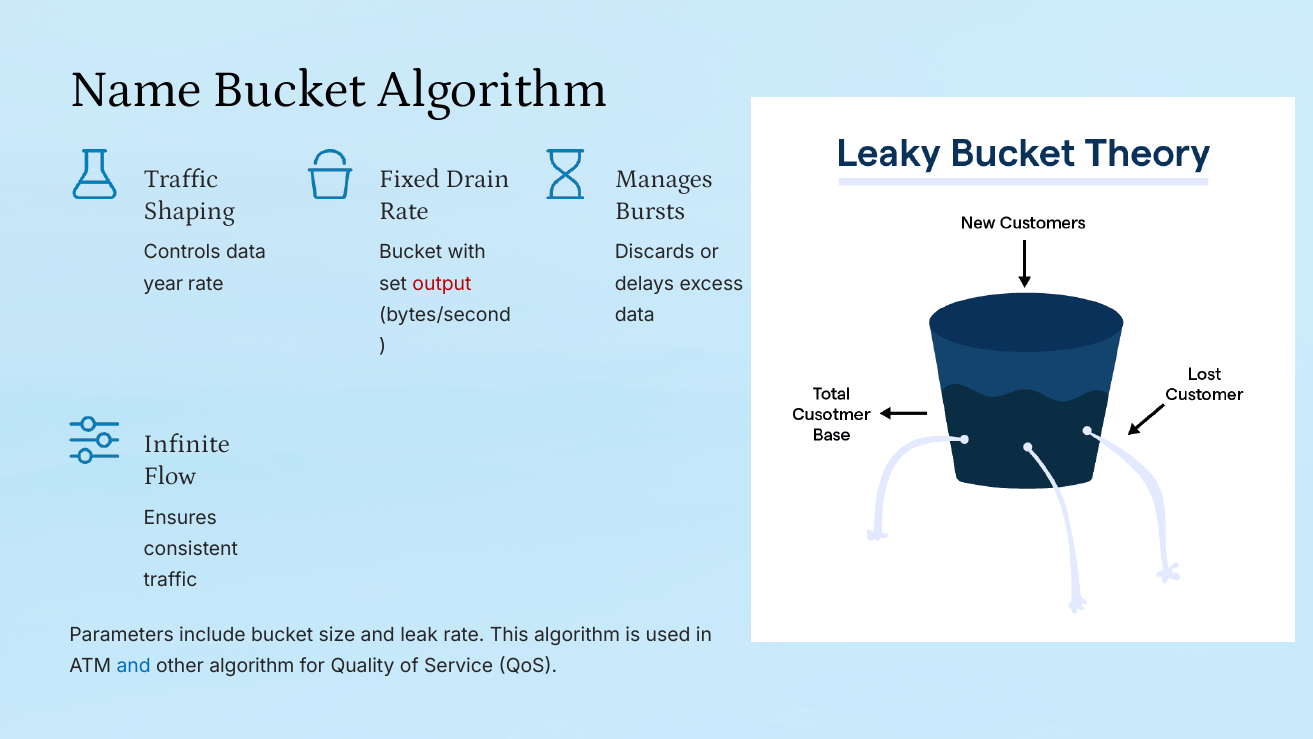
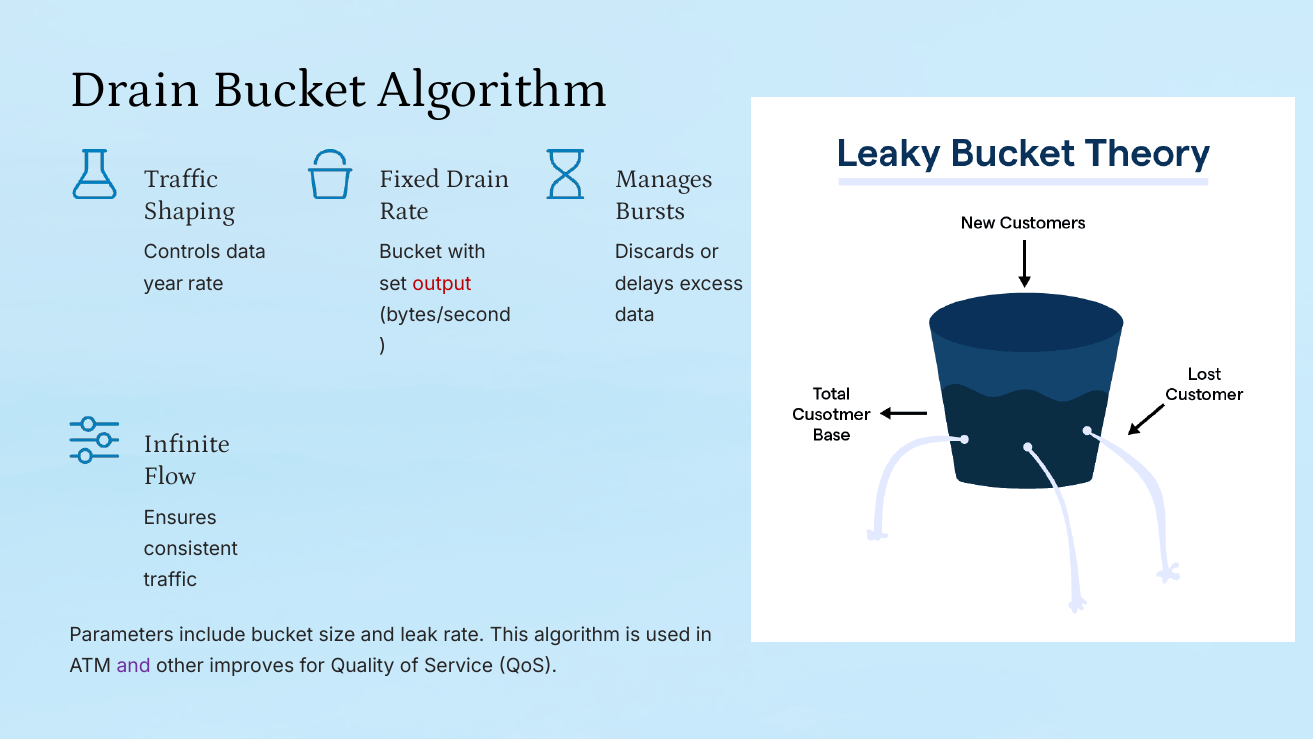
Name: Name -> Drain (135, 89)
and colour: blue -> purple (134, 666)
other algorithm: algorithm -> improves (252, 666)
